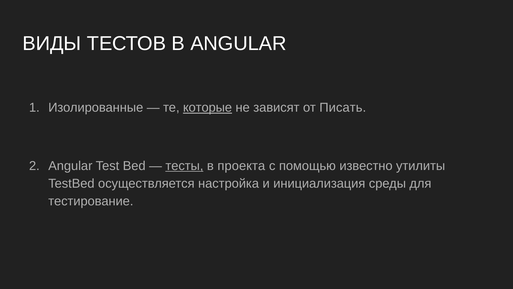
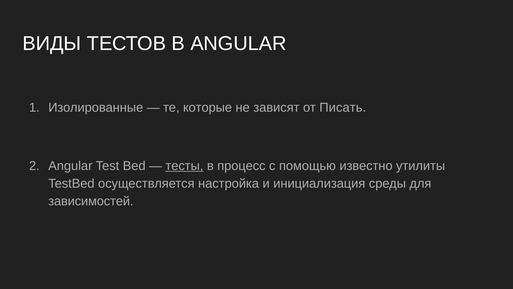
которые underline: present -> none (208, 107)
проекта: проекта -> процесс (241, 166)
тестирование: тестирование -> зависимостей (91, 201)
